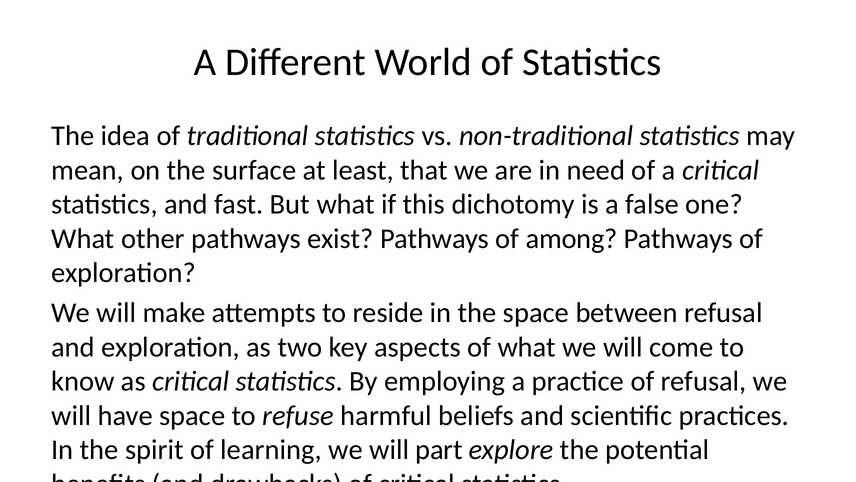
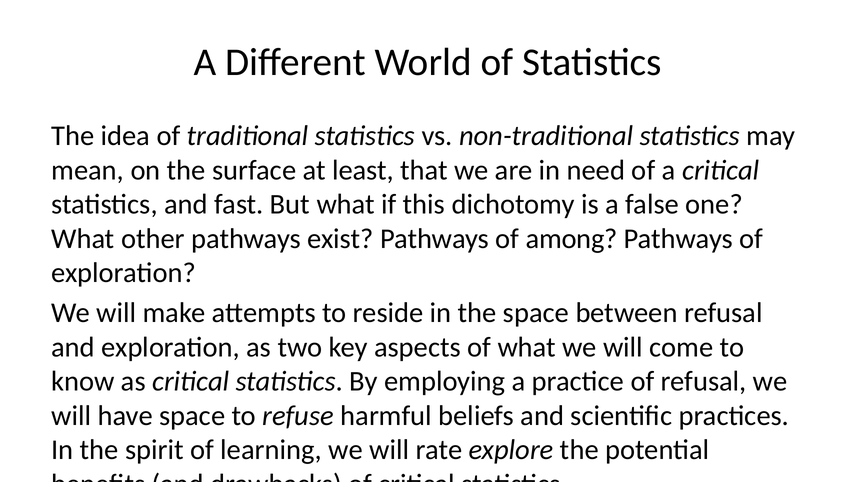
part: part -> rate (439, 450)
